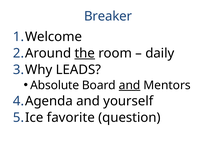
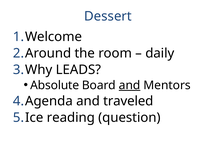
Breaker: Breaker -> Dessert (108, 16)
the underline: present -> none (85, 53)
yourself: yourself -> traveled (128, 101)
favorite: favorite -> reading (71, 118)
